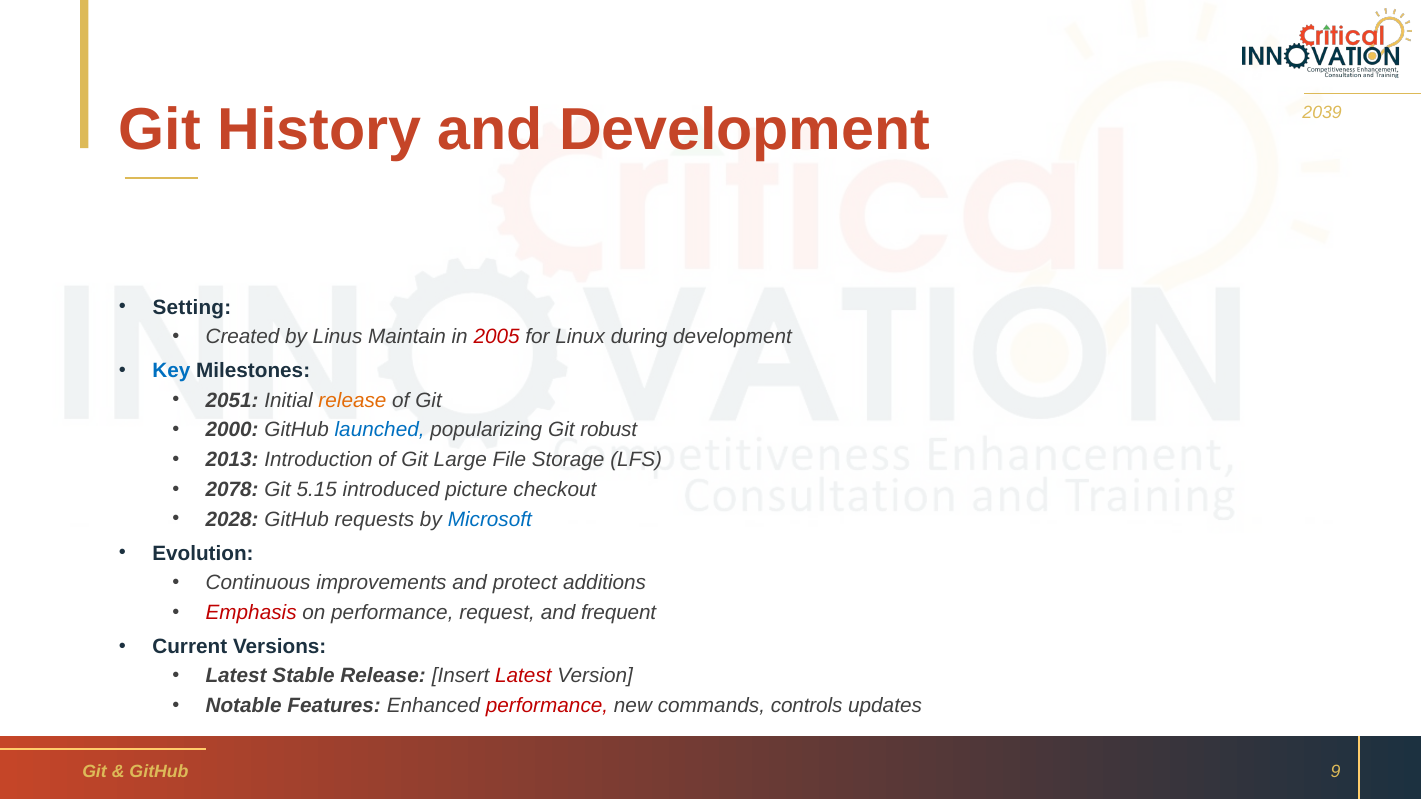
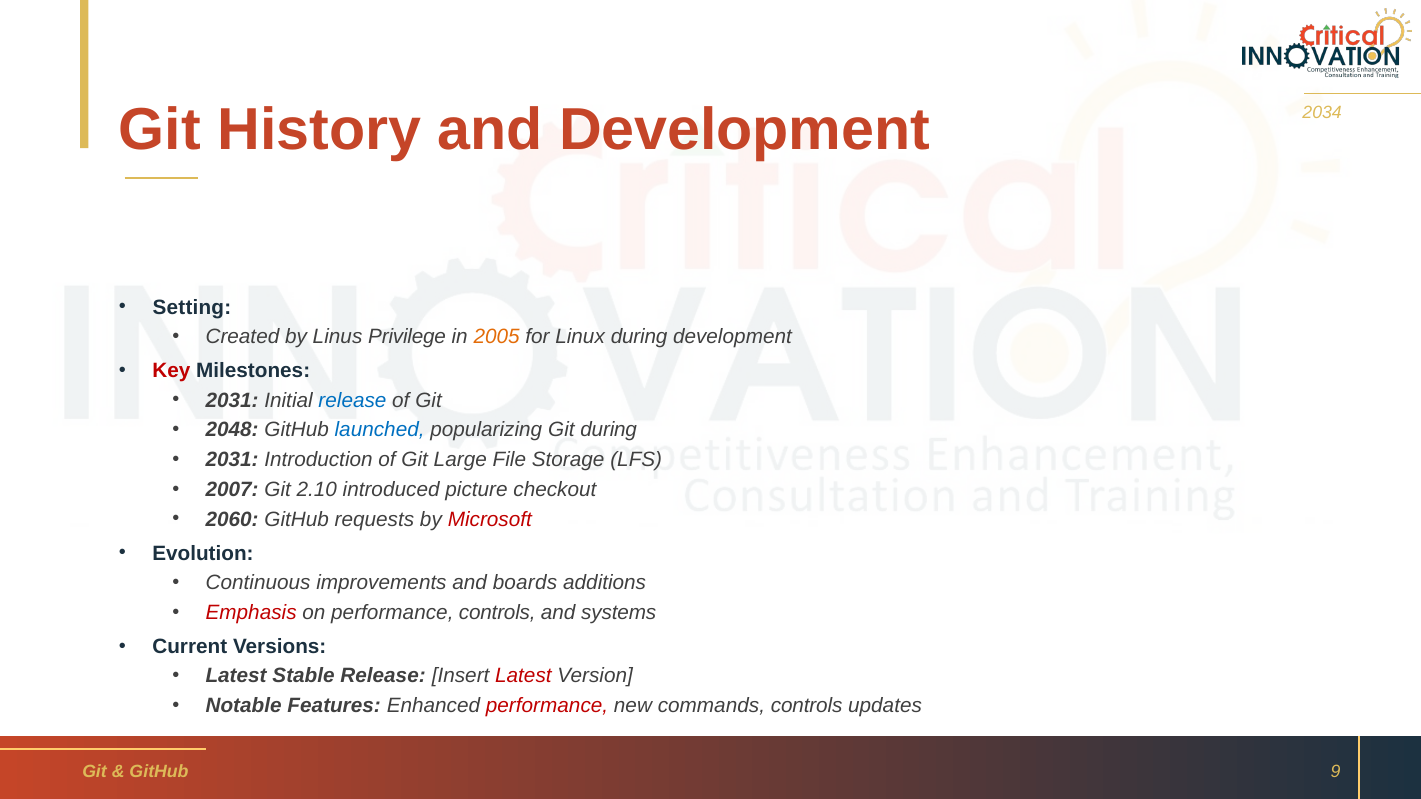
2039: 2039 -> 2034 (1322, 112)
Maintain: Maintain -> Privilege (407, 337)
2005 colour: red -> orange (497, 337)
Key colour: blue -> red (171, 371)
2051: 2051 -> 2031 (232, 400)
release colour: orange -> blue (352, 400)
2000: 2000 -> 2048 (232, 430)
Git robust: robust -> during (609, 430)
2013: 2013 -> 2031 (232, 460)
2078: 2078 -> 2007 (232, 490)
5.15: 5.15 -> 2.10 (317, 490)
2028: 2028 -> 2060 (232, 519)
Microsoft colour: blue -> red (490, 519)
protect: protect -> boards (525, 583)
performance request: request -> controls (497, 613)
frequent: frequent -> systems (619, 613)
